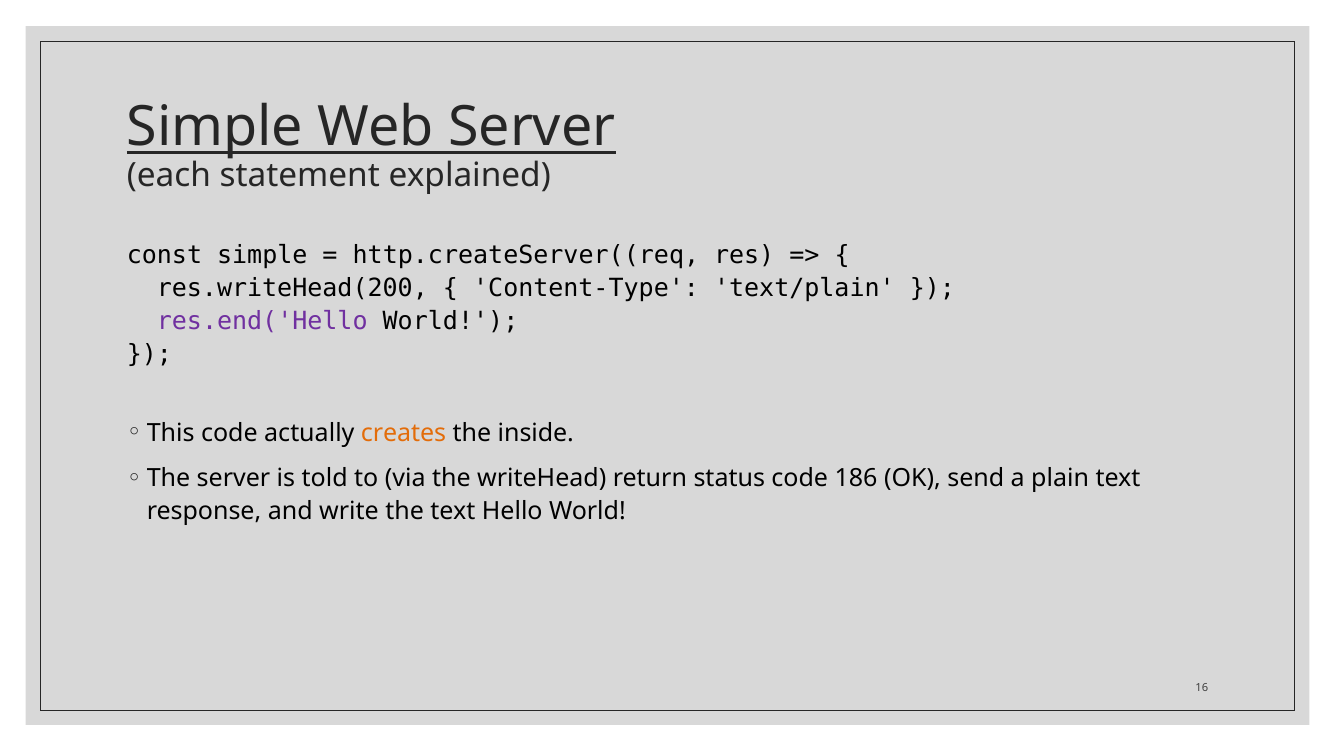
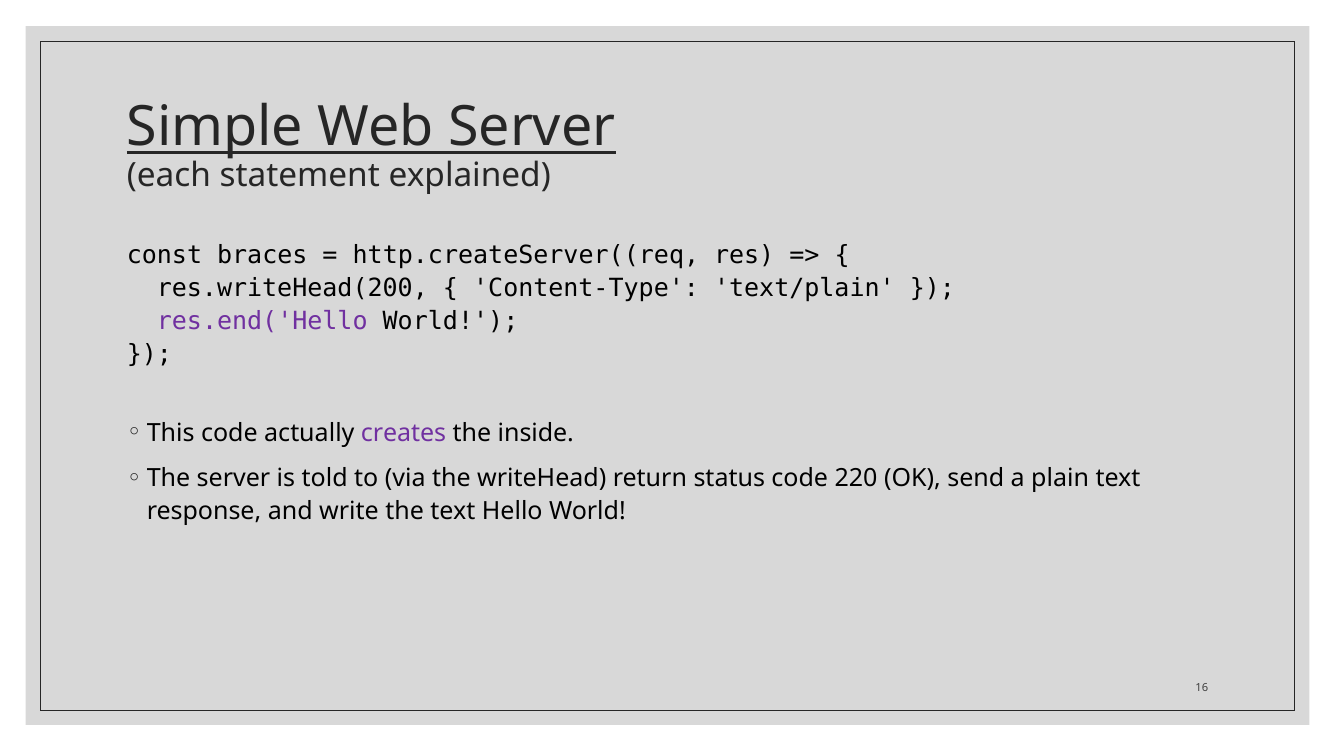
const simple: simple -> braces (262, 255)
creates colour: orange -> purple (404, 433)
186: 186 -> 220 (856, 478)
